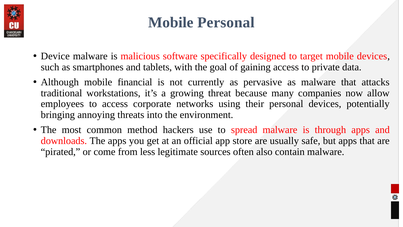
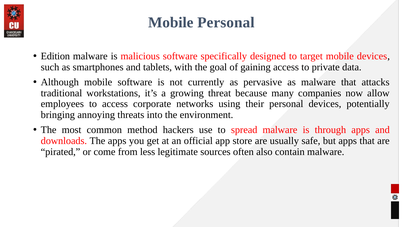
Device: Device -> Edition (55, 56)
mobile financial: financial -> software (135, 82)
